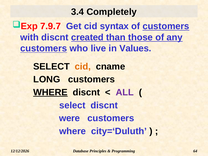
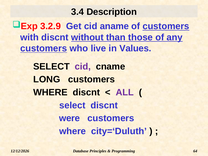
Completely: Completely -> Description (112, 12)
7.9.7: 7.9.7 -> 3.2.9 (51, 26)
syntax: syntax -> aname (114, 26)
created: created -> without (87, 37)
cid colour: orange -> purple (83, 66)
WHERE underline: present -> none (50, 92)
